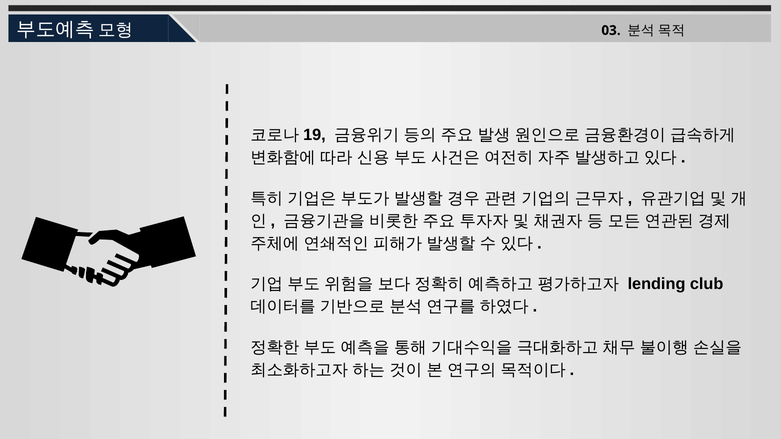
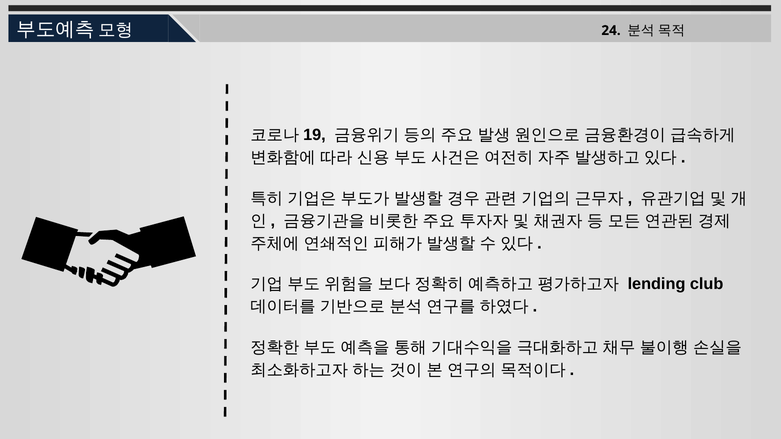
03: 03 -> 24 (611, 30)
